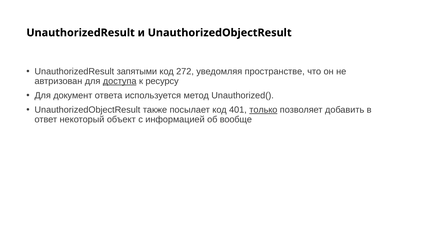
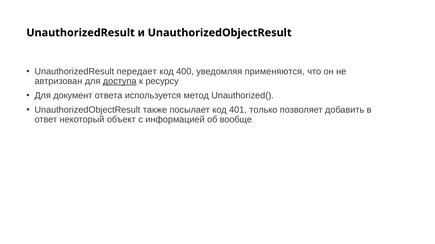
запятыми: запятыми -> передает (137, 72)
272: 272 -> 400 (185, 72)
пространстве: пространстве -> применяются (275, 72)
только underline: present -> none (263, 110)
